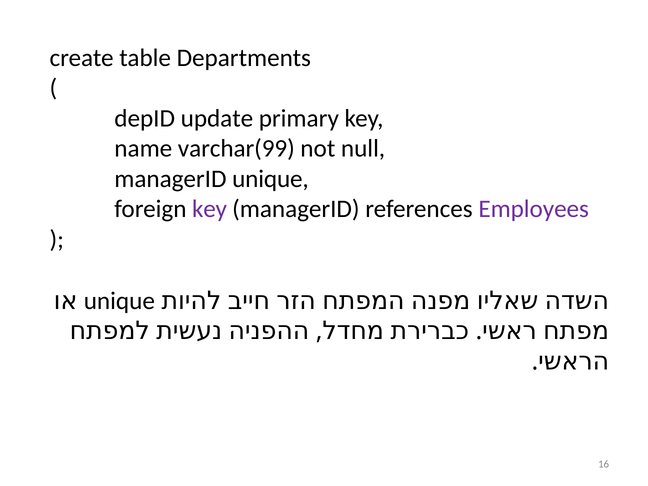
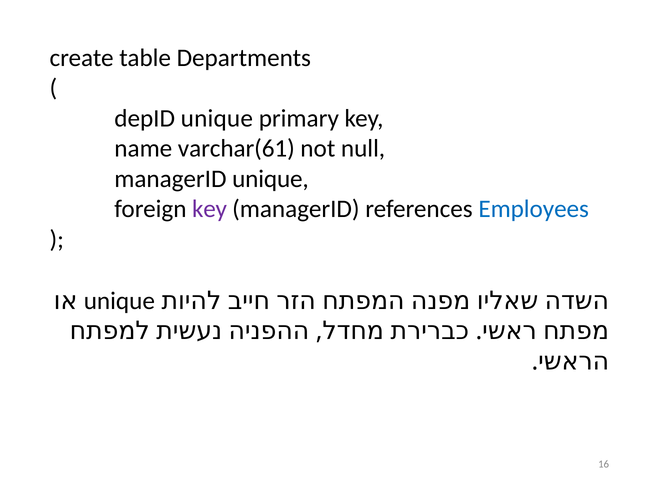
depID update: update -> unique (217, 118)
varchar(99: varchar(99 -> varchar(61 (236, 149)
Employees colour: purple -> blue (534, 209)
